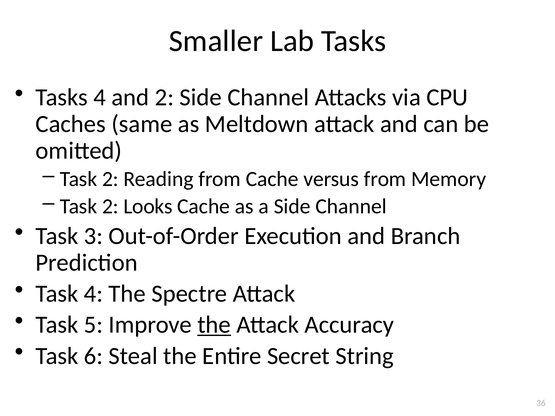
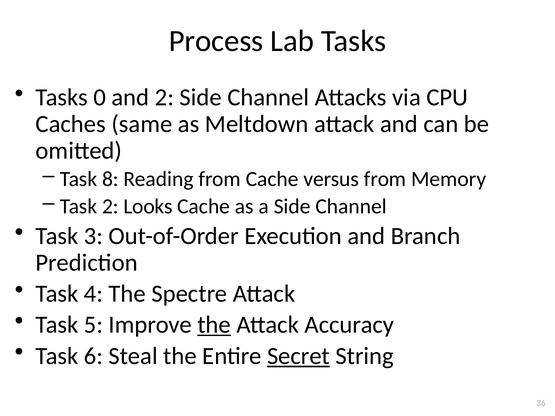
Smaller: Smaller -> Process (216, 41)
Tasks 4: 4 -> 0 (100, 97)
2: 2 -> 8 (110, 179)
Secret underline: none -> present (298, 356)
